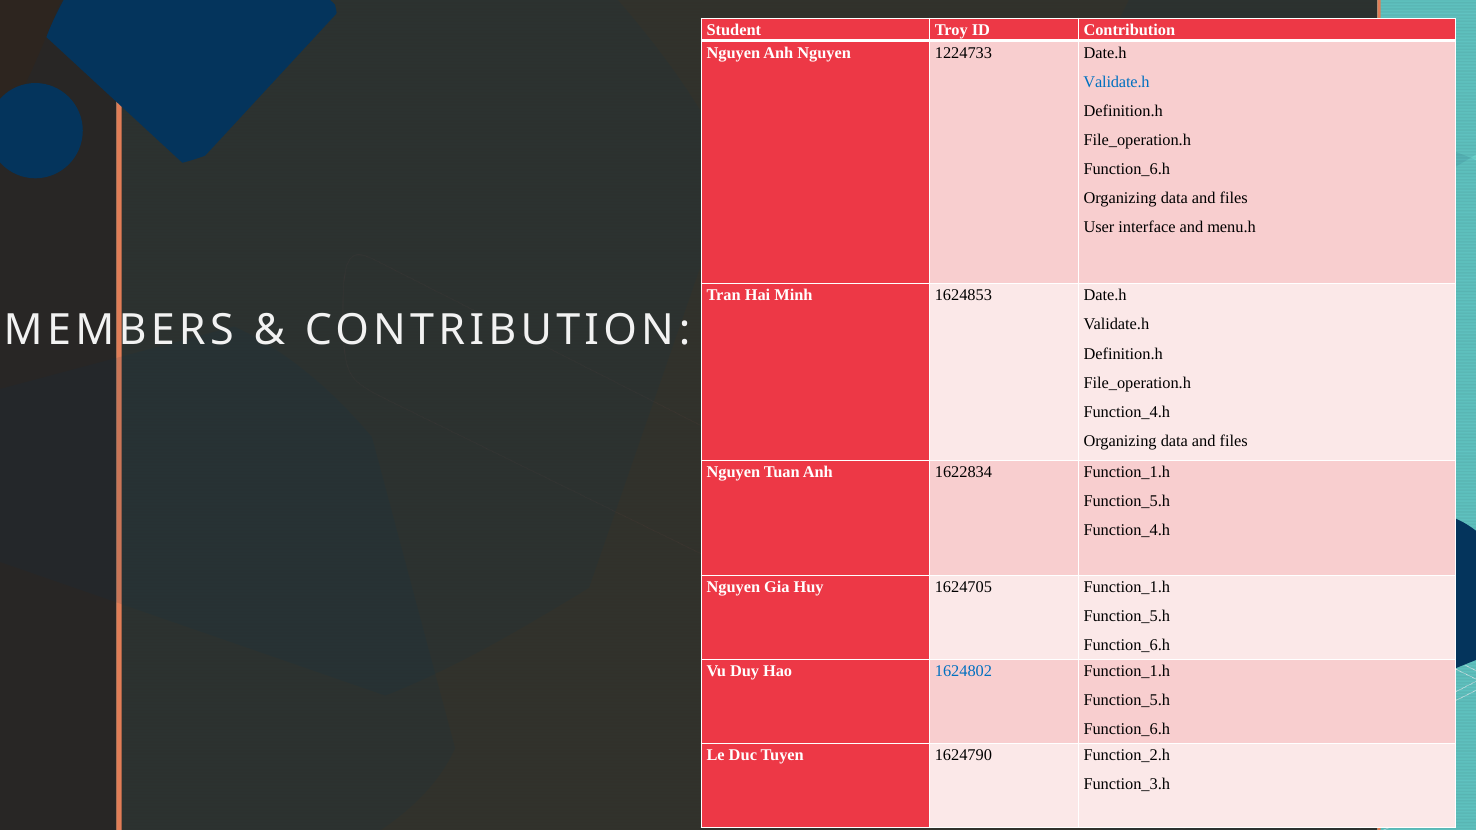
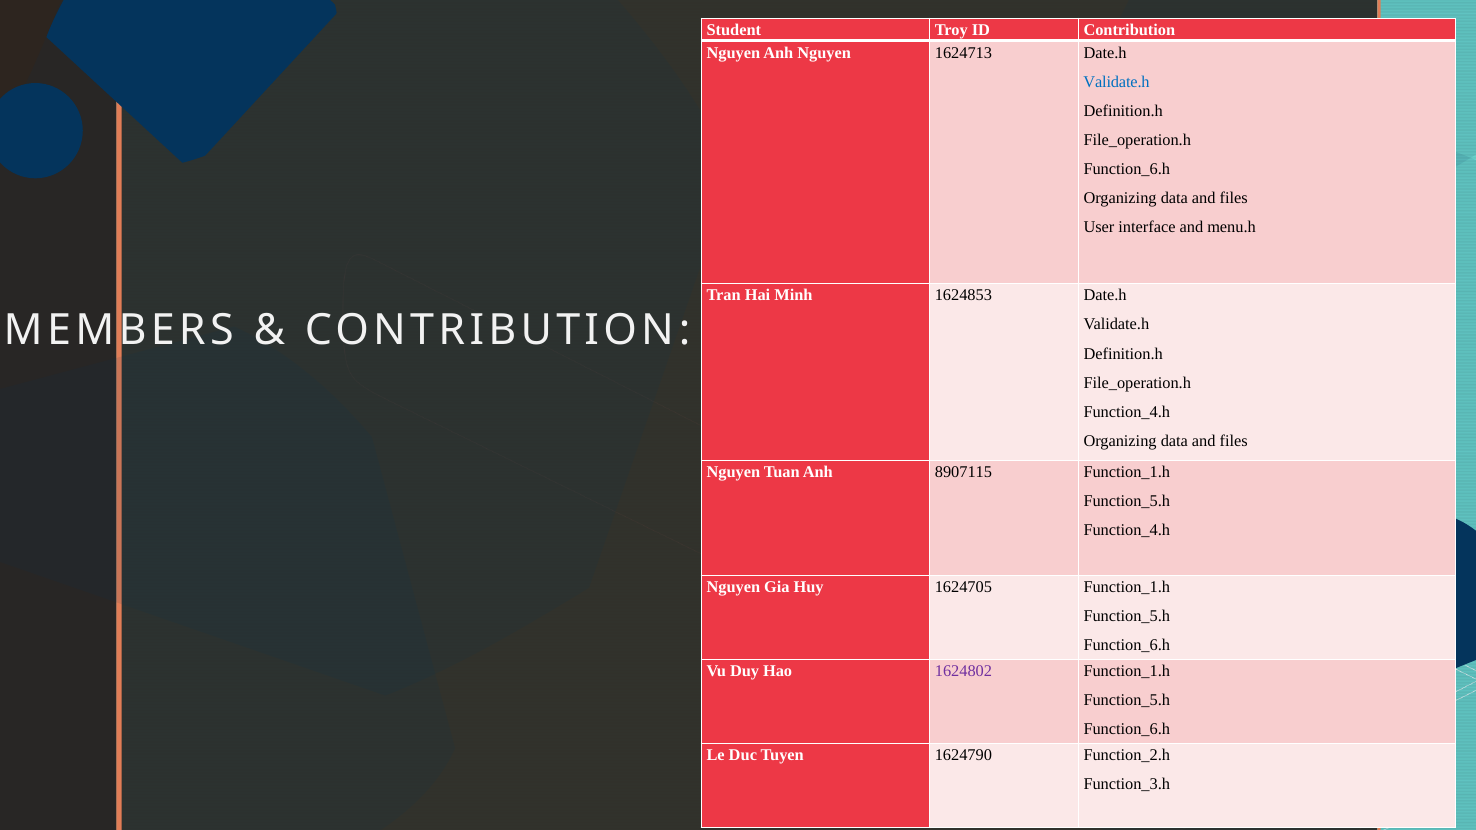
1224733: 1224733 -> 1624713 (963, 53)
1622834: 1622834 -> 8907115 (963, 472)
1624802 colour: blue -> purple (963, 671)
